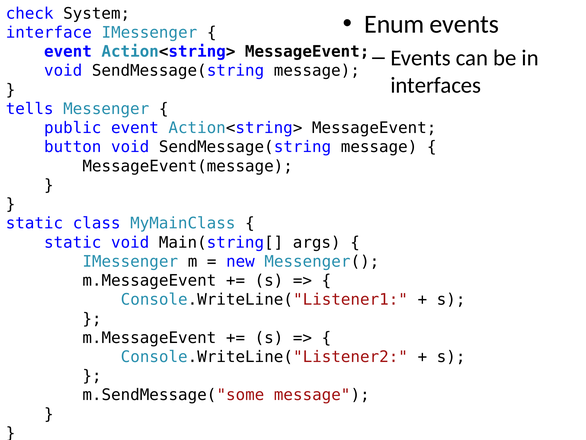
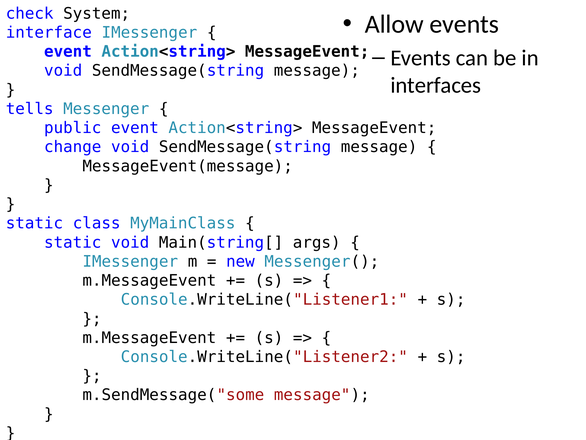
Enum: Enum -> Allow (394, 24)
button: button -> change (73, 147)
